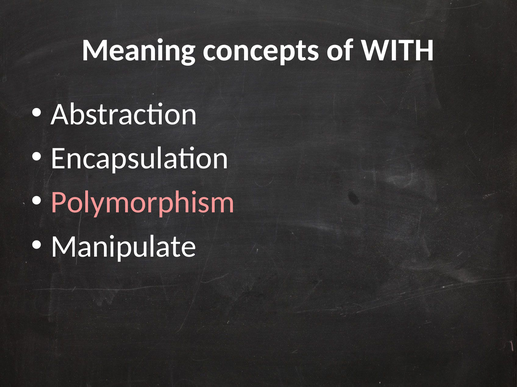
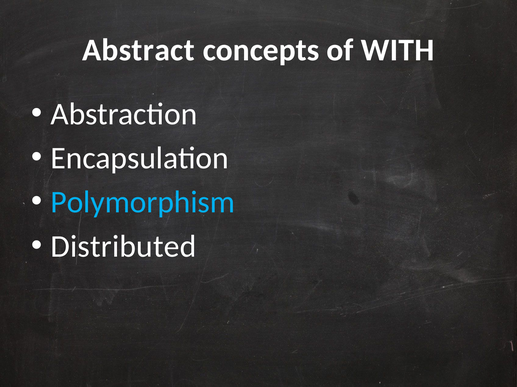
Meaning: Meaning -> Abstract (138, 50)
Polymorphism colour: pink -> light blue (143, 203)
Manipulate: Manipulate -> Distributed (123, 247)
